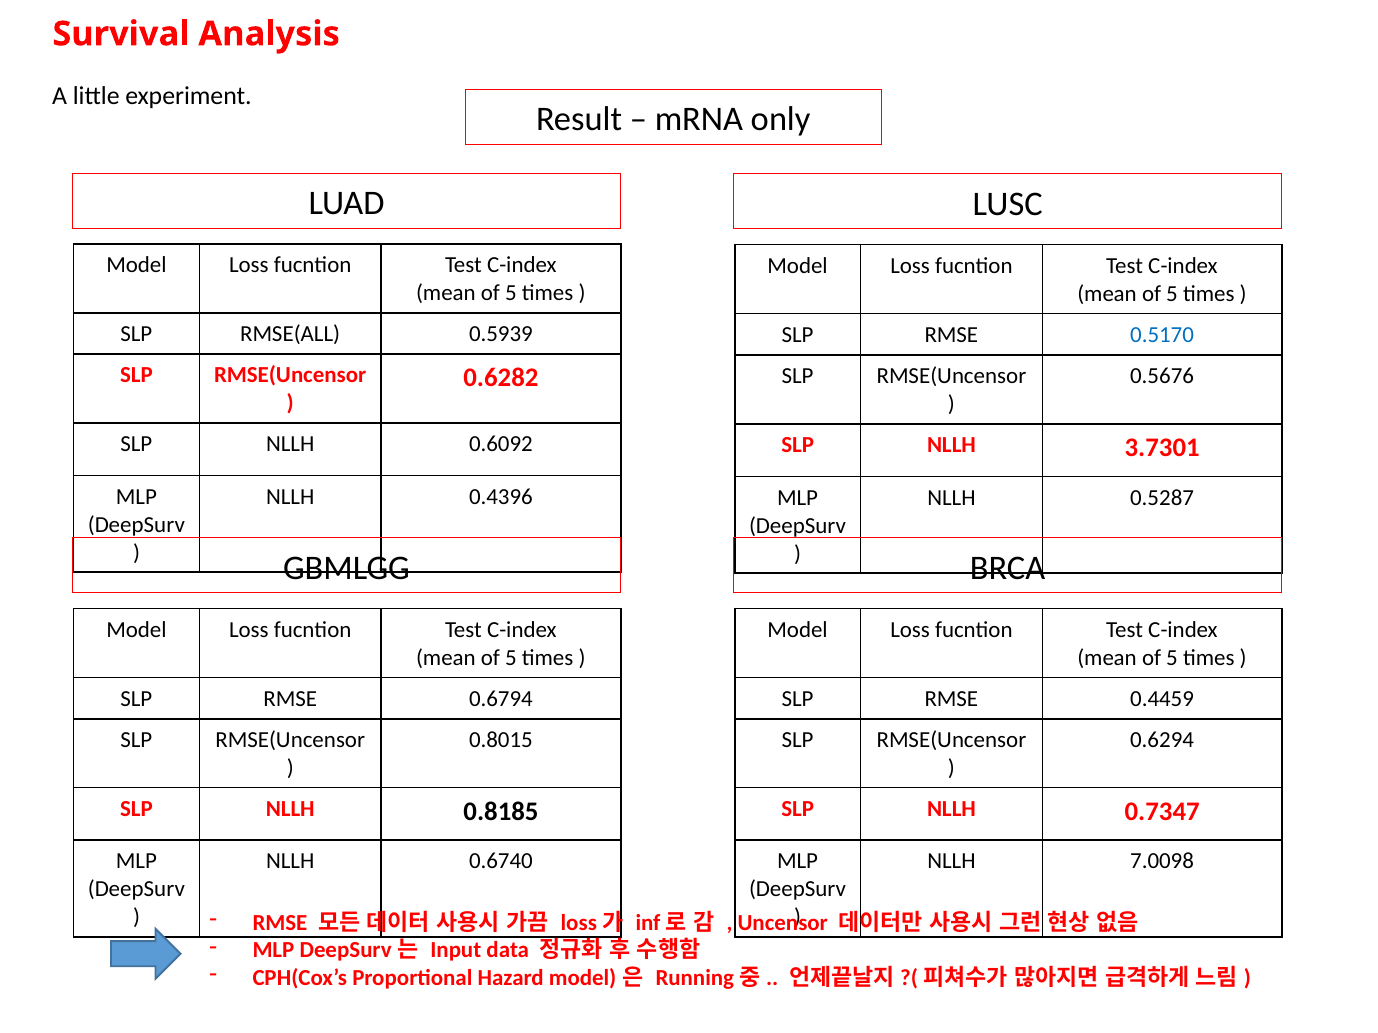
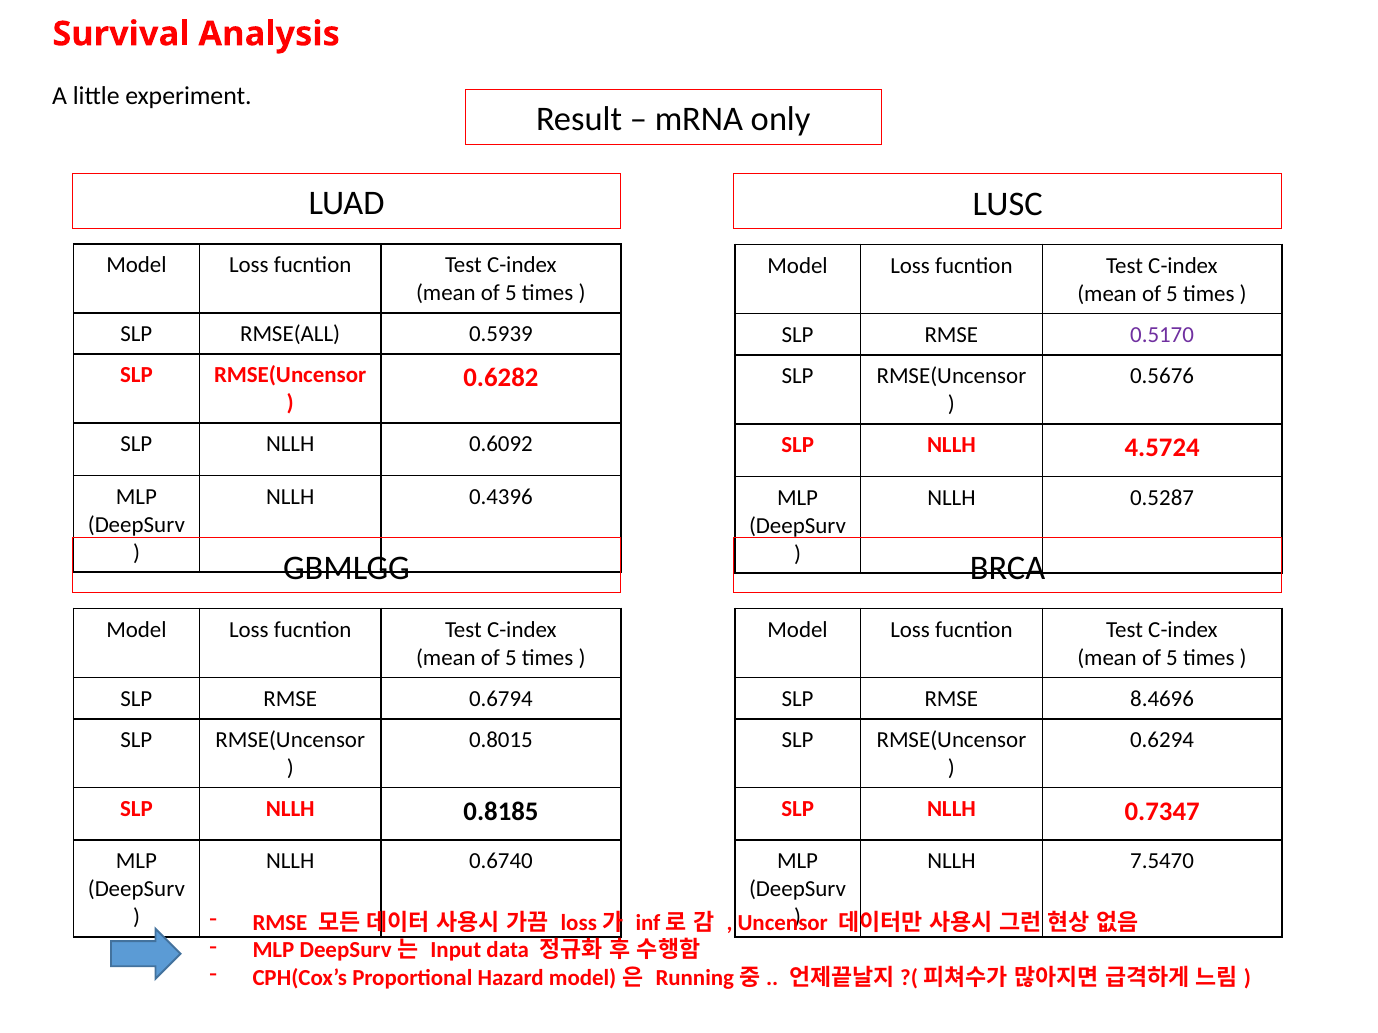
0.5170 colour: blue -> purple (1162, 335)
3.7301: 3.7301 -> 4.5724 (1162, 448)
0.4459: 0.4459 -> 8.4696 (1162, 699)
7.0098: 7.0098 -> 7.5470 (1162, 862)
